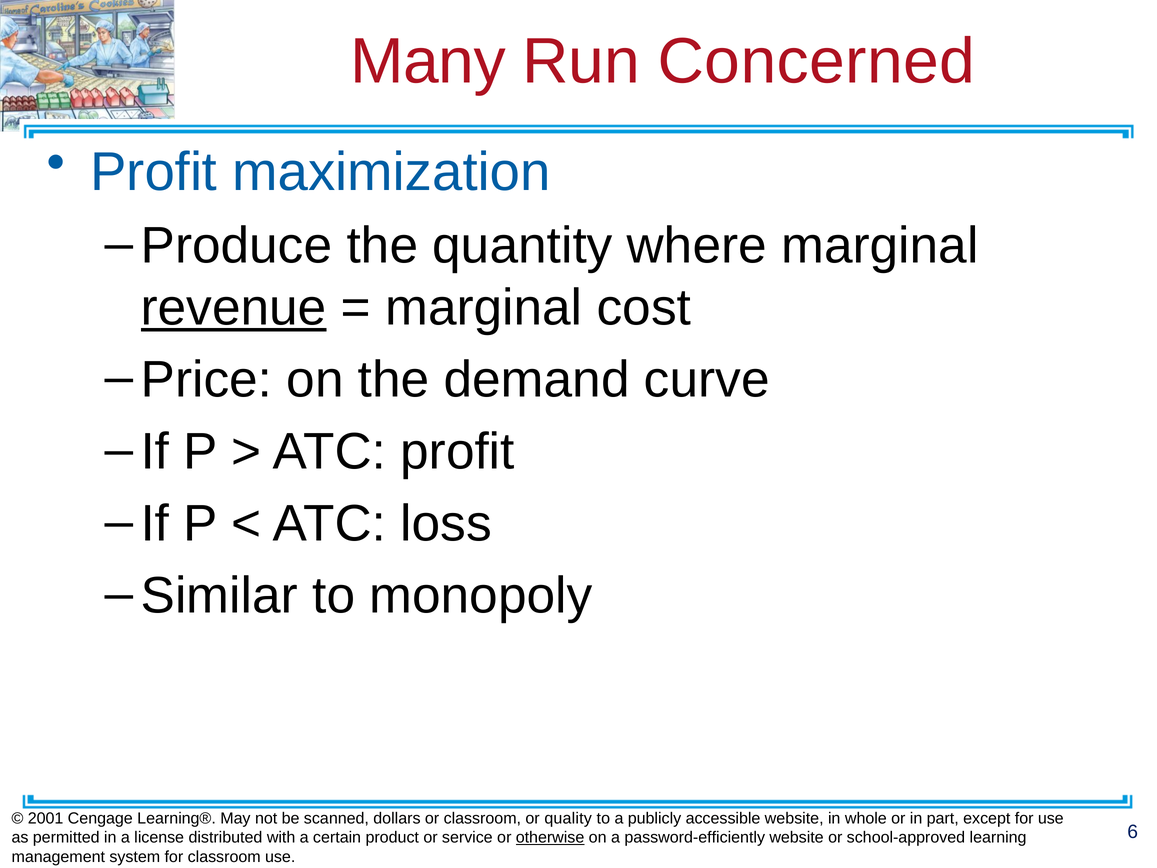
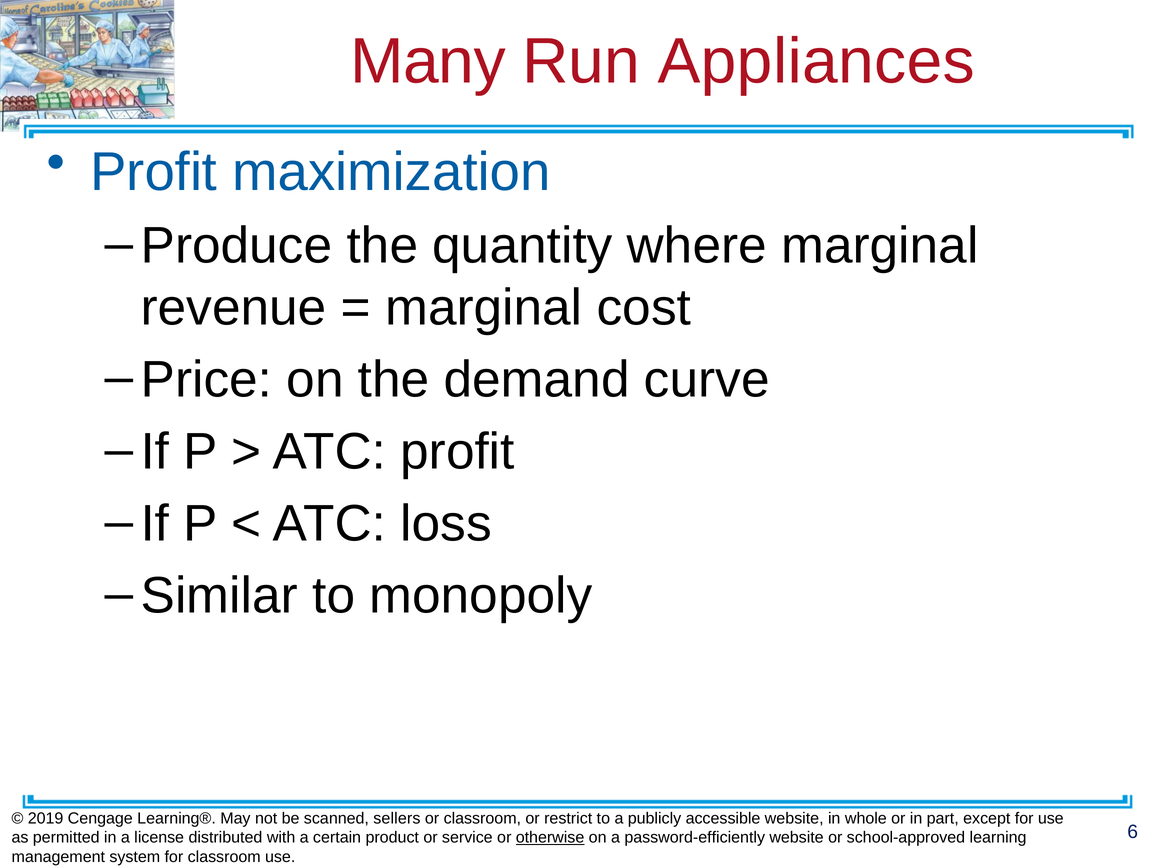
Concerned: Concerned -> Appliances (816, 62)
revenue underline: present -> none (234, 308)
2001: 2001 -> 2019 (46, 818)
dollars: dollars -> sellers (397, 818)
quality: quality -> restrict (568, 818)
